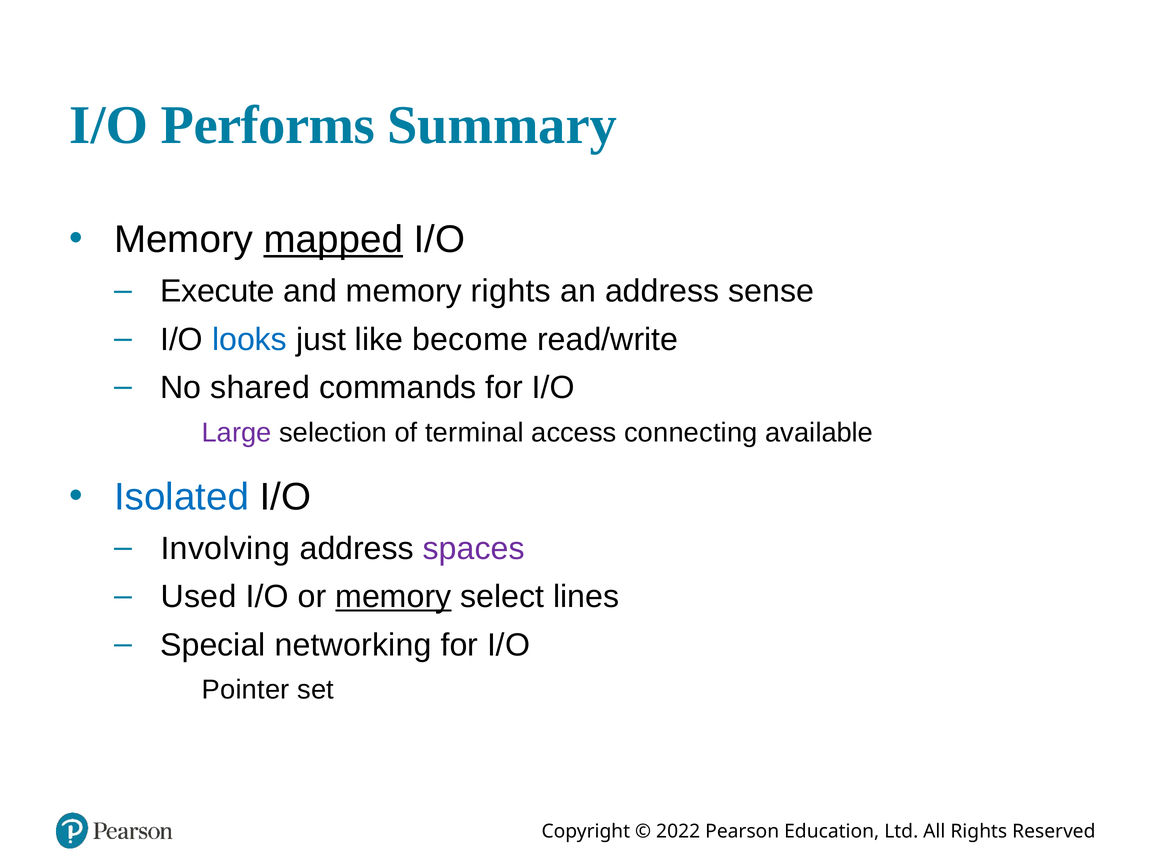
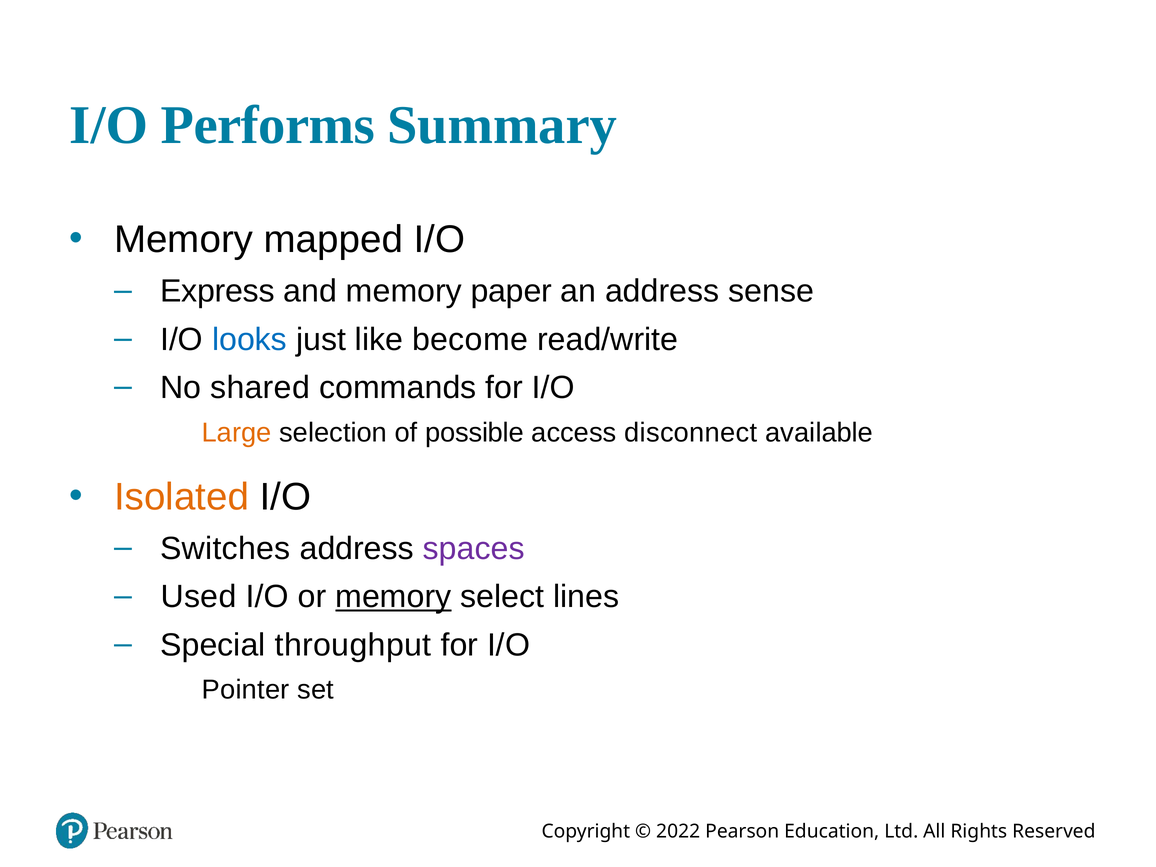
mapped underline: present -> none (333, 240)
Execute: Execute -> Express (218, 291)
memory rights: rights -> paper (511, 291)
Large colour: purple -> orange (237, 433)
terminal: terminal -> possible (475, 433)
connecting: connecting -> disconnect (691, 433)
Isolated colour: blue -> orange (182, 497)
Involving: Involving -> Switches (225, 549)
networking: networking -> throughput (353, 645)
